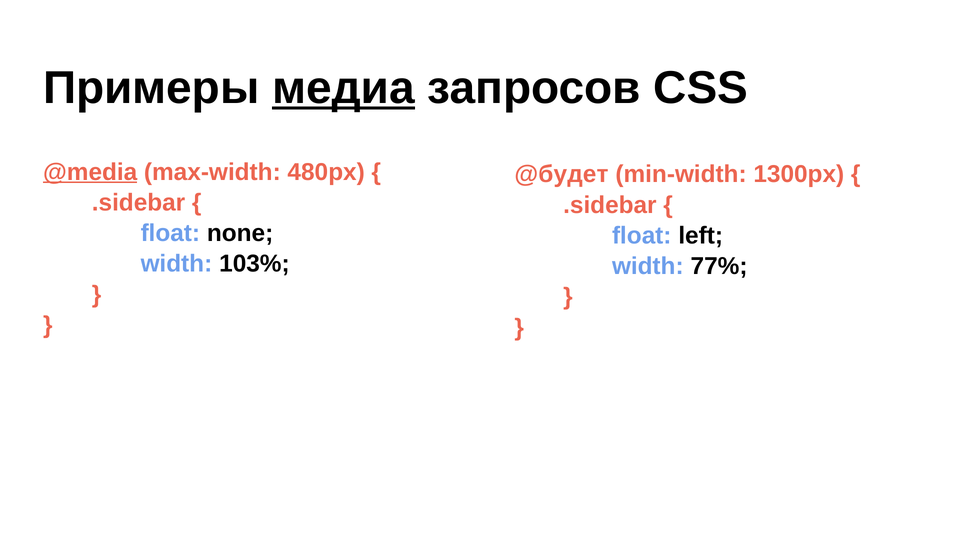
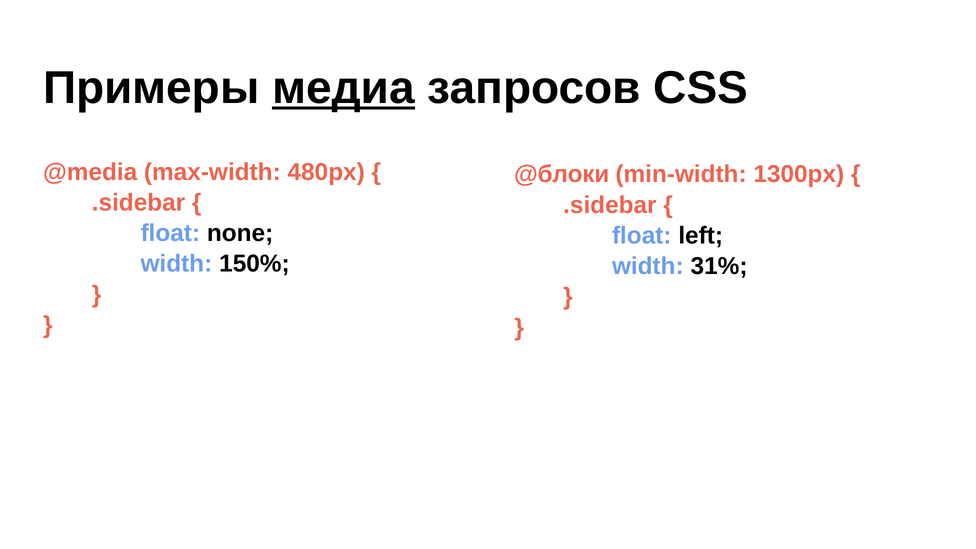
@media underline: present -> none (90, 172)
@будет: @будет -> @блоки (562, 174)
103%: 103% -> 150% (254, 264)
77%: 77% -> 31% (719, 266)
